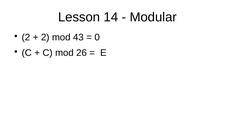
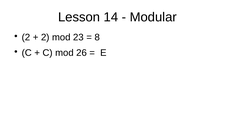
43: 43 -> 23 (78, 37)
0: 0 -> 8 (97, 37)
